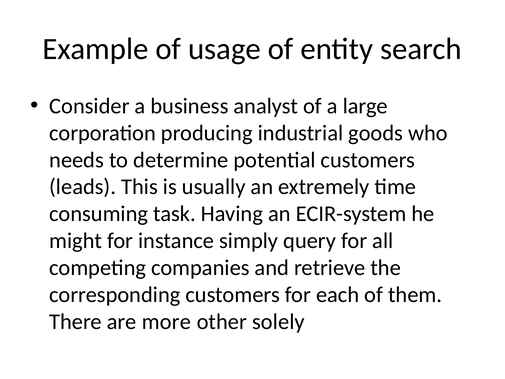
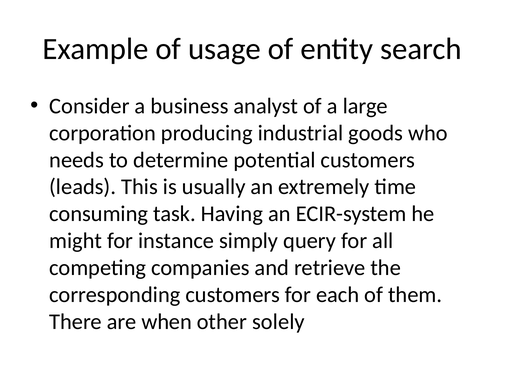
more: more -> when (167, 321)
